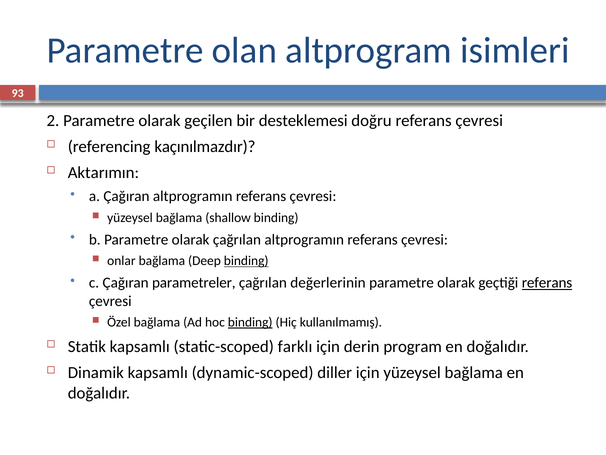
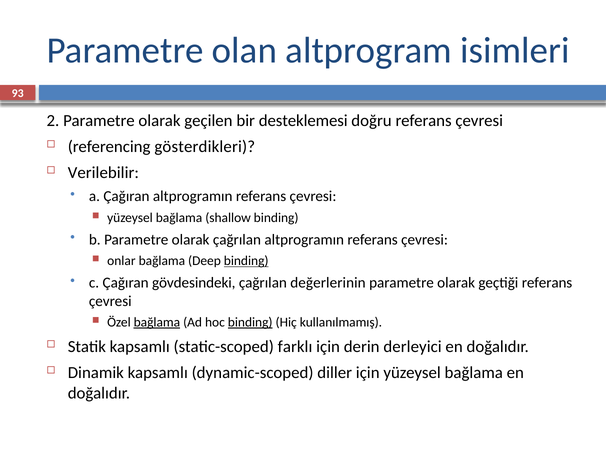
kaçınılmazdır: kaçınılmazdır -> gösterdikleri (205, 146)
Aktarımın: Aktarımın -> Verilebilir (103, 173)
parametreler: parametreler -> gövdesindeki (194, 283)
referans underline: present -> none (547, 283)
bağlama underline: none -> present (157, 322)
program: program -> derleyici (413, 346)
